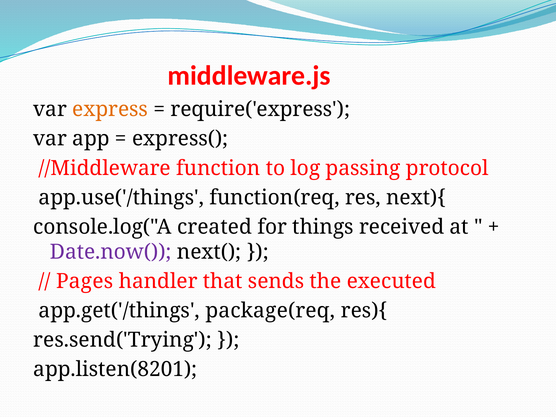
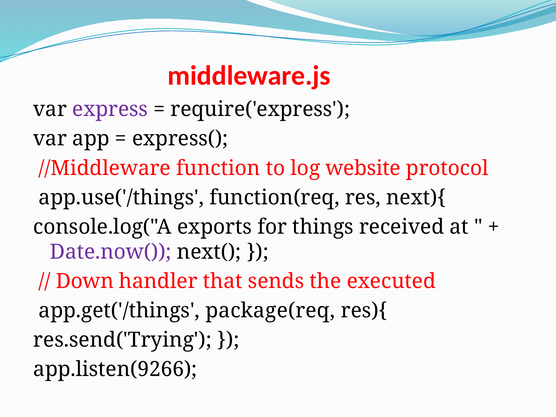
express colour: orange -> purple (110, 109)
passing: passing -> website (363, 168)
created: created -> exports (215, 227)
Pages: Pages -> Down (85, 281)
app.listen(8201: app.listen(8201 -> app.listen(9266 (115, 369)
